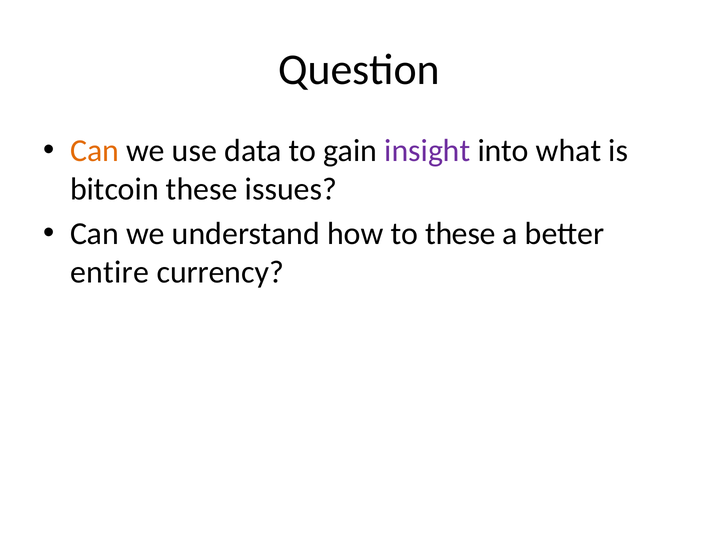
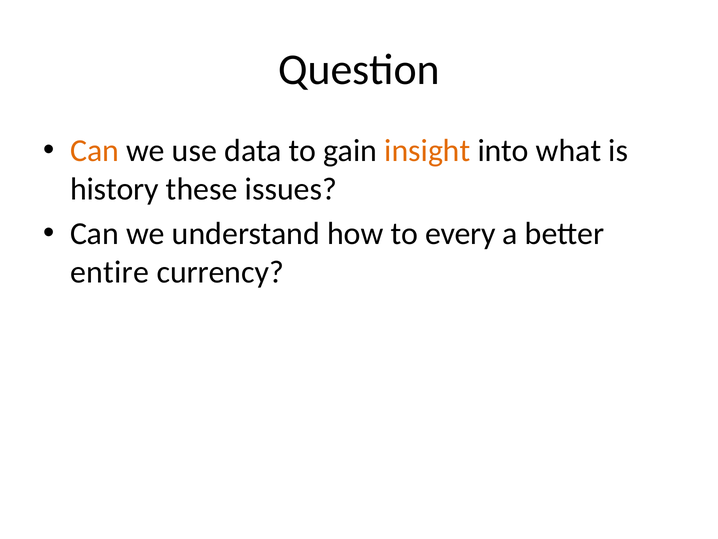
insight colour: purple -> orange (427, 151)
bitcoin: bitcoin -> history (114, 189)
to these: these -> every (460, 234)
